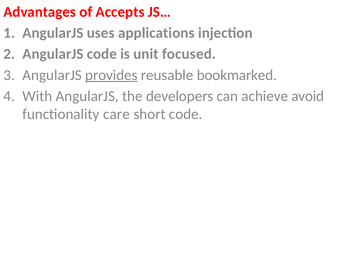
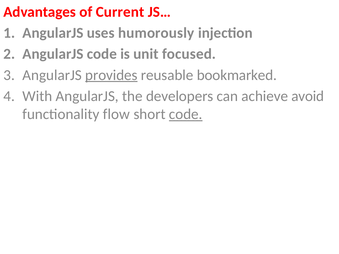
Accepts: Accepts -> Current (120, 12)
applications: applications -> humorously (156, 33)
care: care -> flow (116, 114)
code underline: none -> present (186, 114)
